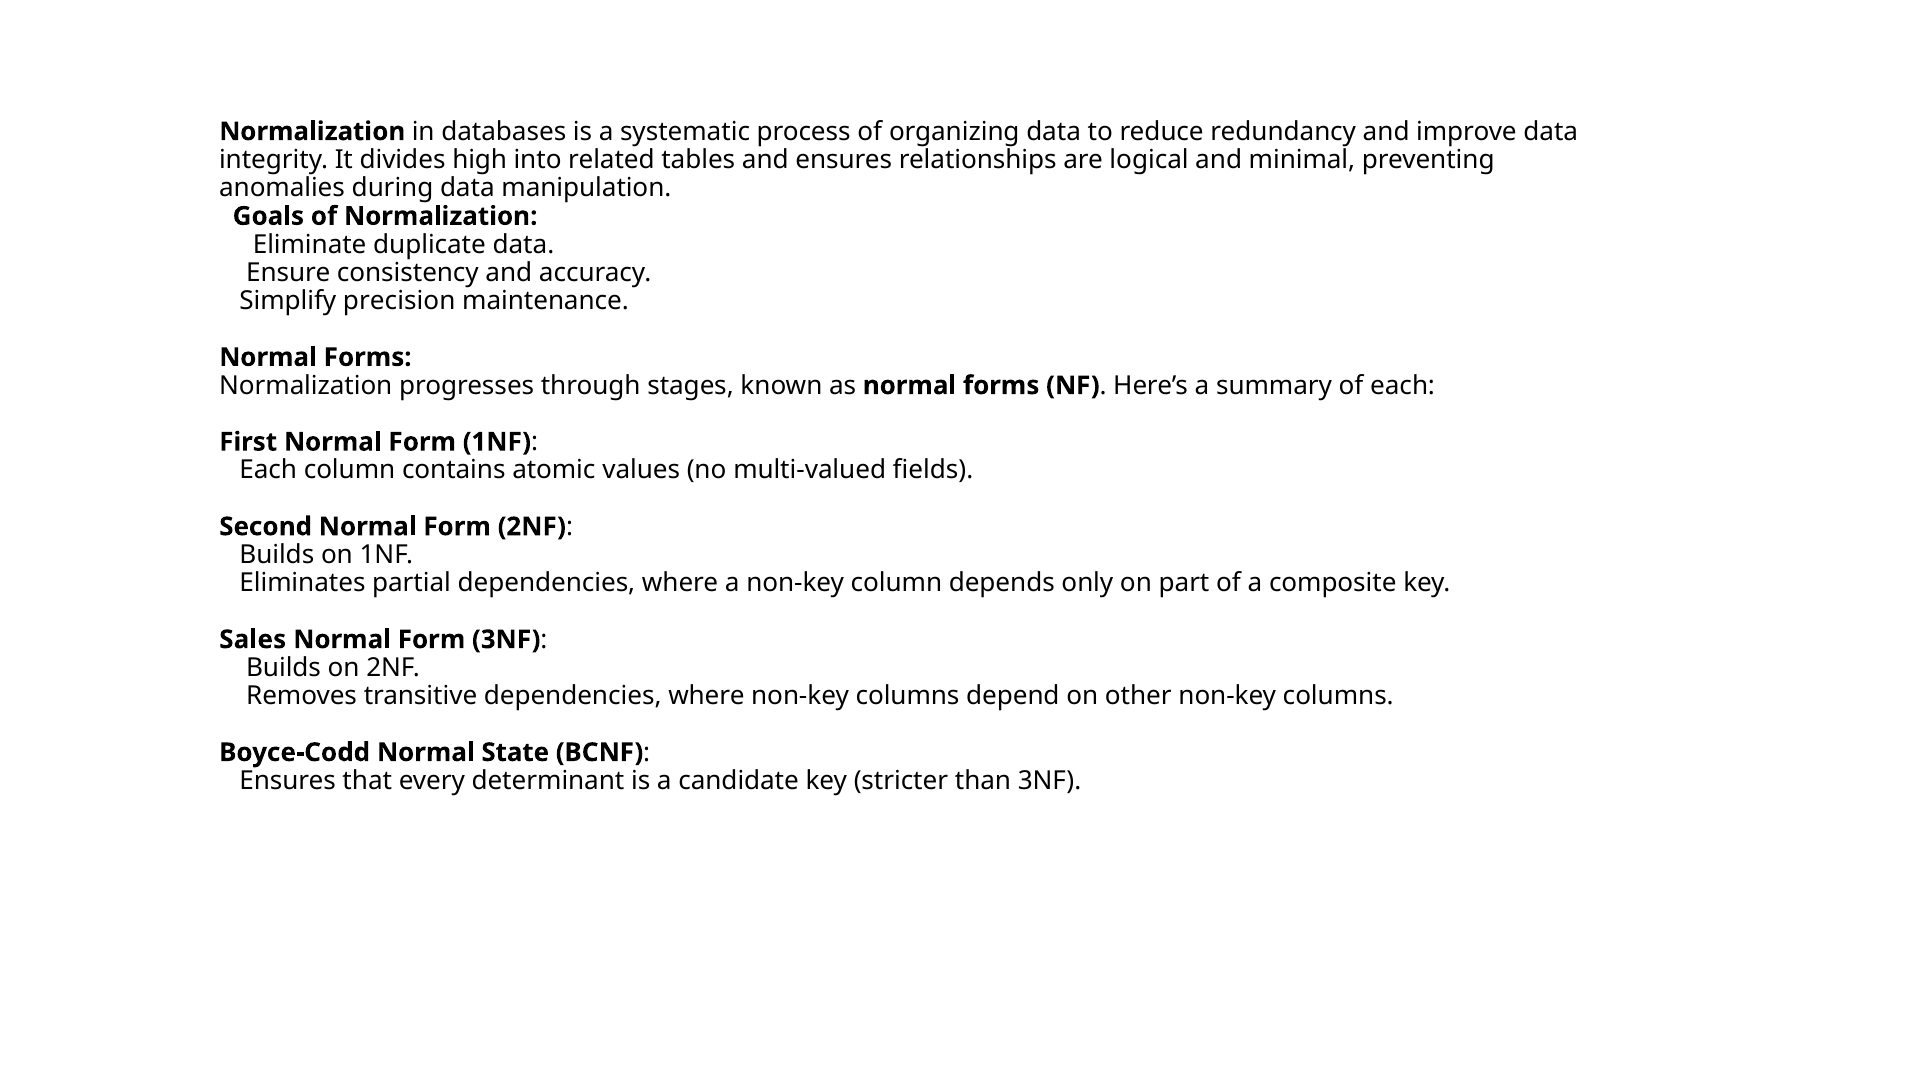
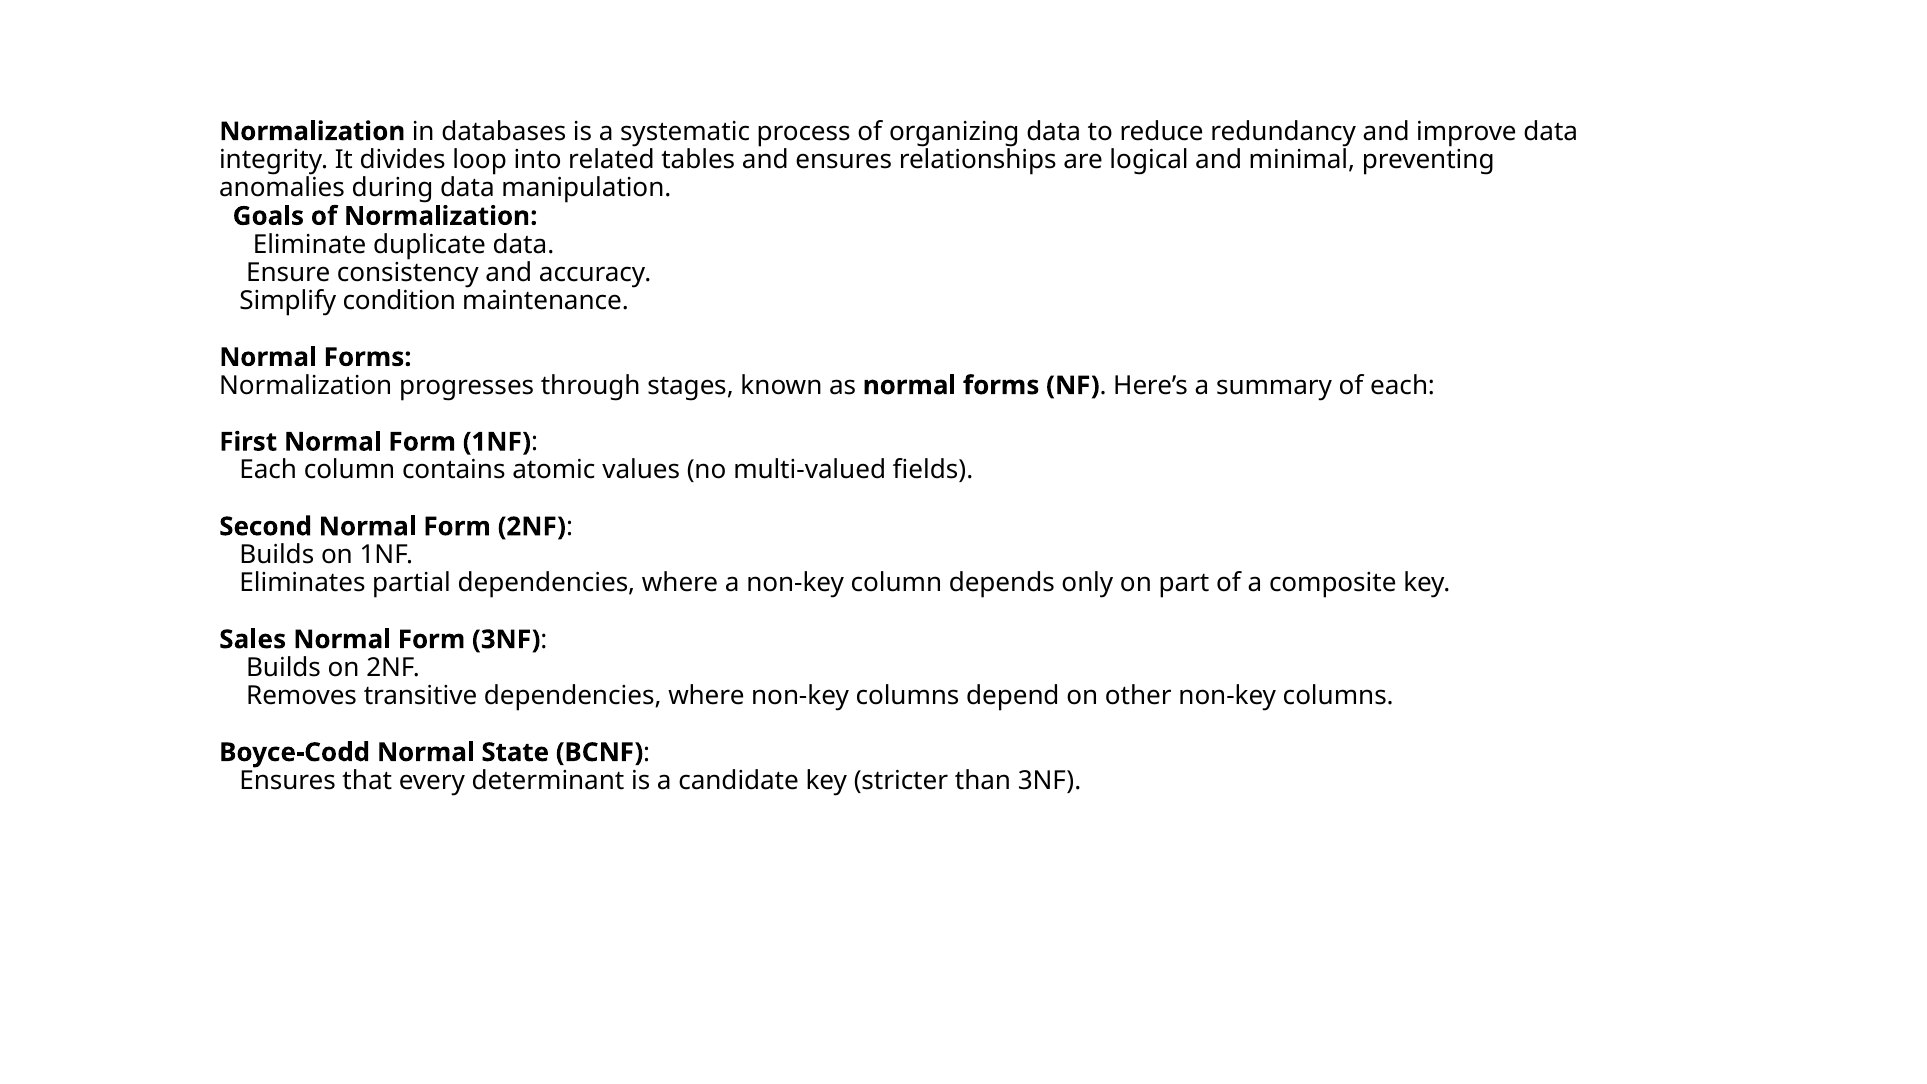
high: high -> loop (480, 160)
precision: precision -> condition (399, 301)
